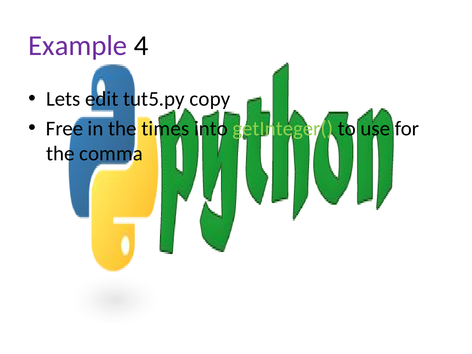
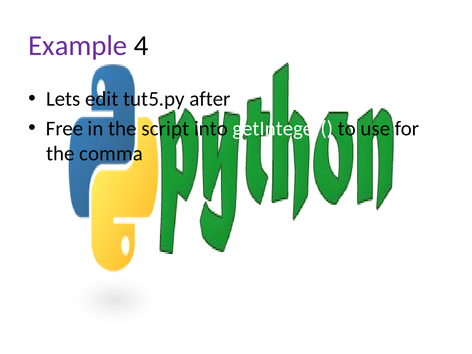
copy: copy -> after (210, 99)
times: times -> script (165, 128)
getInteger( colour: light green -> white (283, 128)
